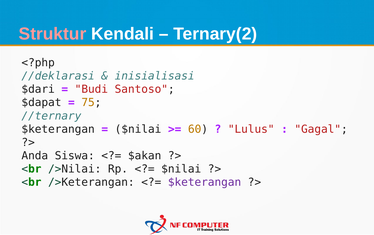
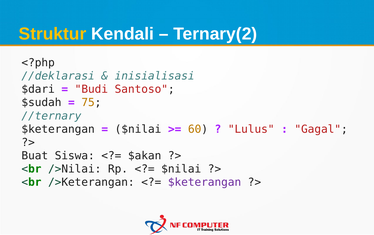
Struktur colour: pink -> yellow (53, 34)
$dapat: $dapat -> $sudah (41, 103)
Anda: Anda -> Buat (35, 156)
